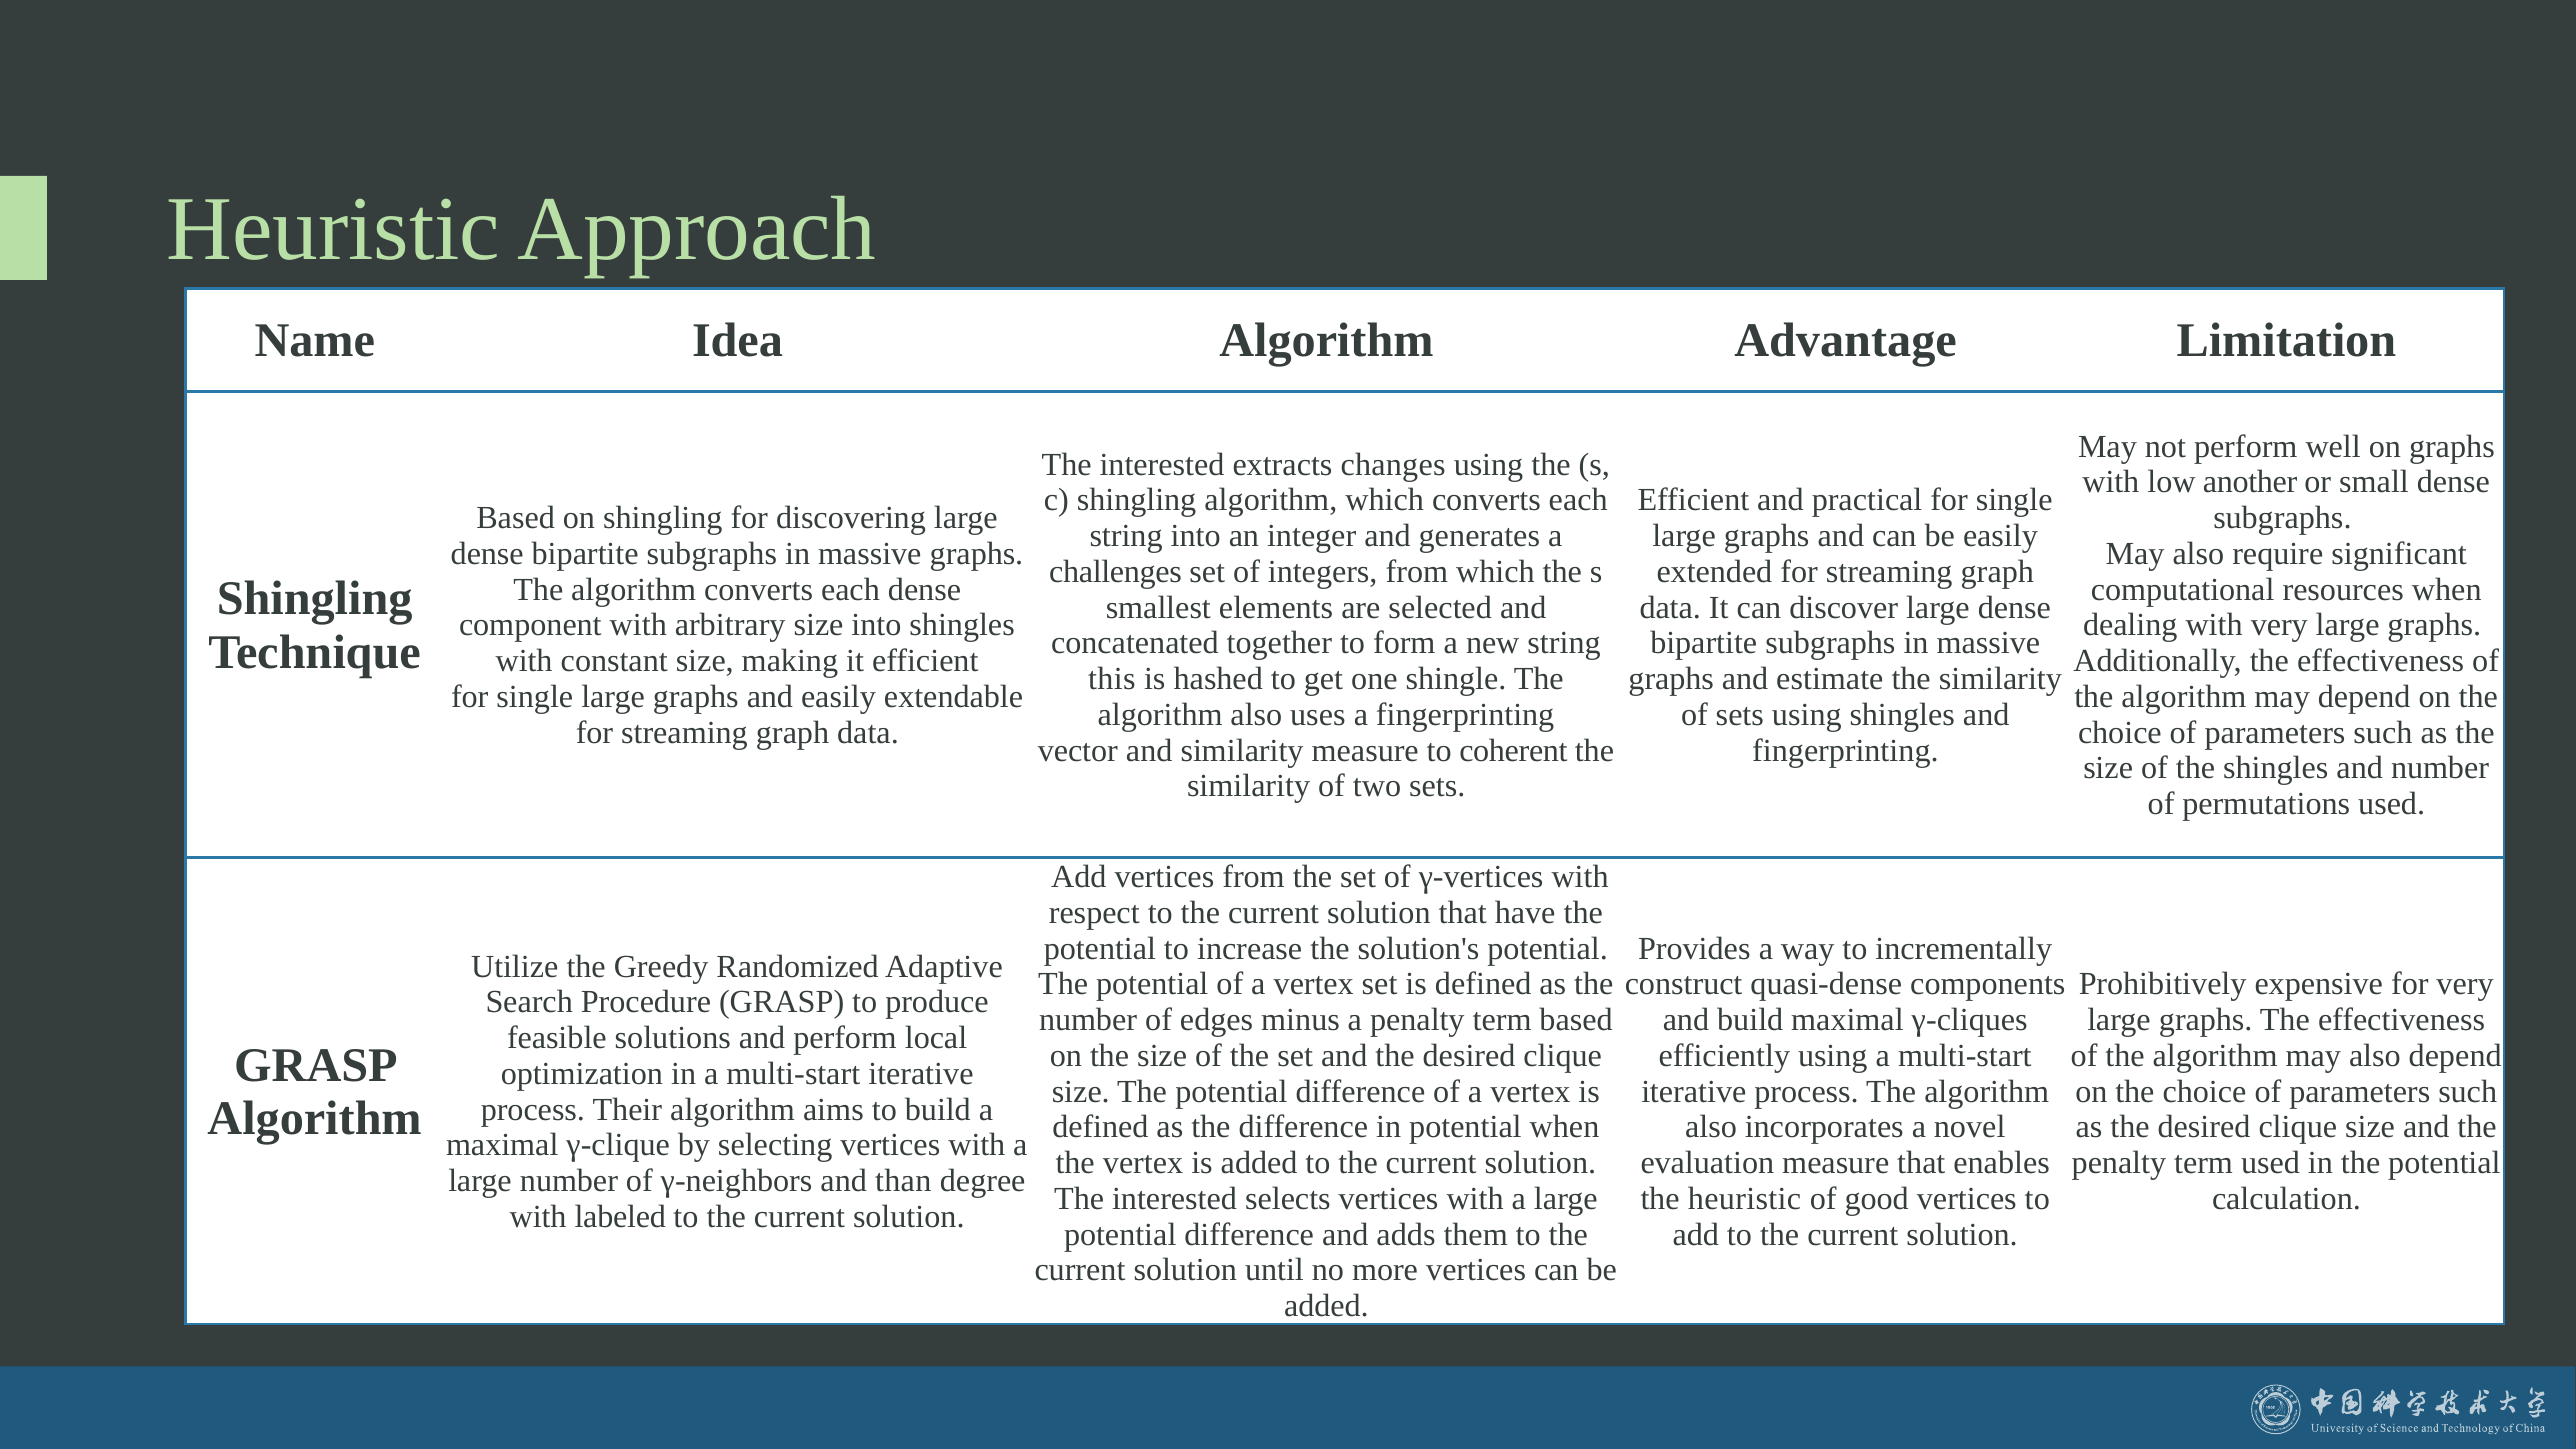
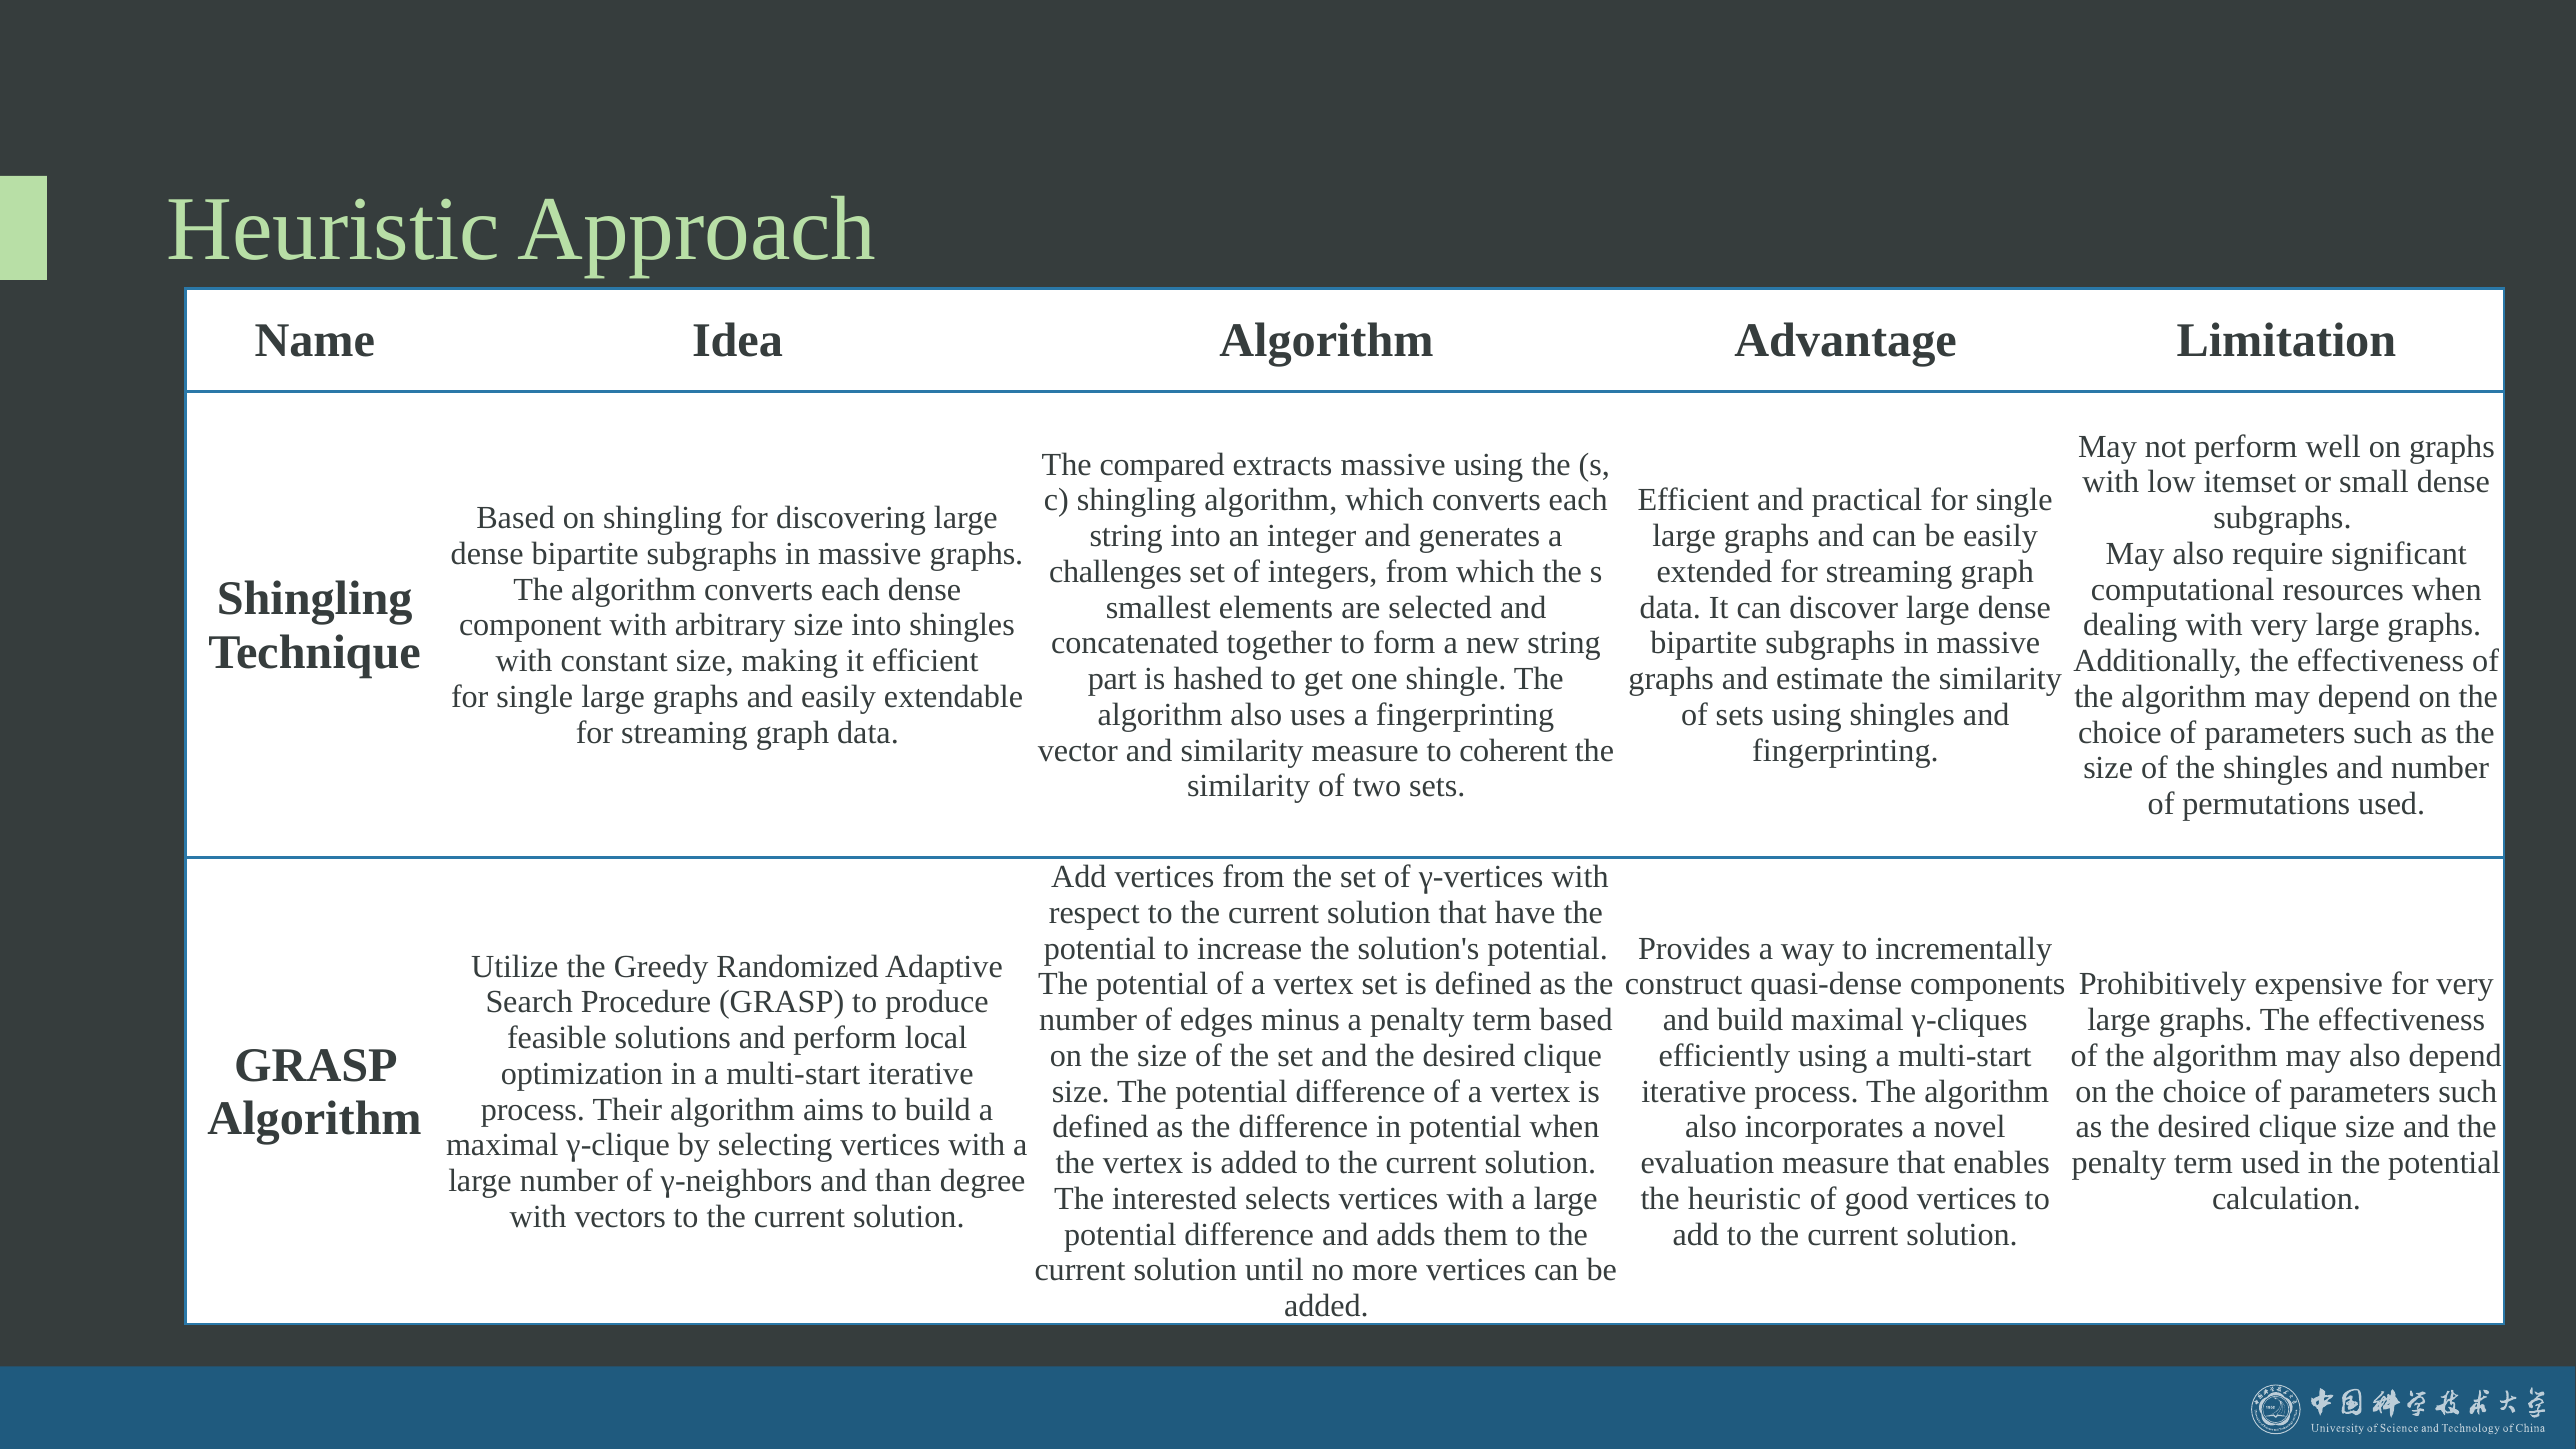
interested: interested -> compared (1162, 464)
extracts changes: changes -> massive (1393, 464)
another: another -> itemset (2250, 482)
this: this -> part (1112, 679)
labeled: labeled -> vectors (620, 1217)
